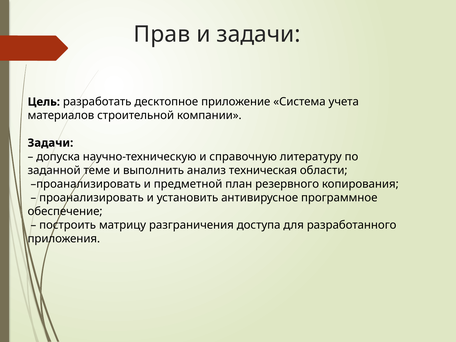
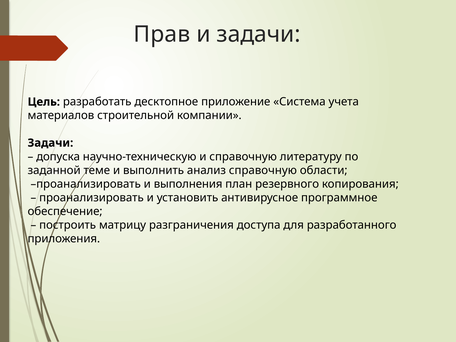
анализ техническая: техническая -> справочную (263, 170)
предметной: предметной -> выполнения (188, 184)
